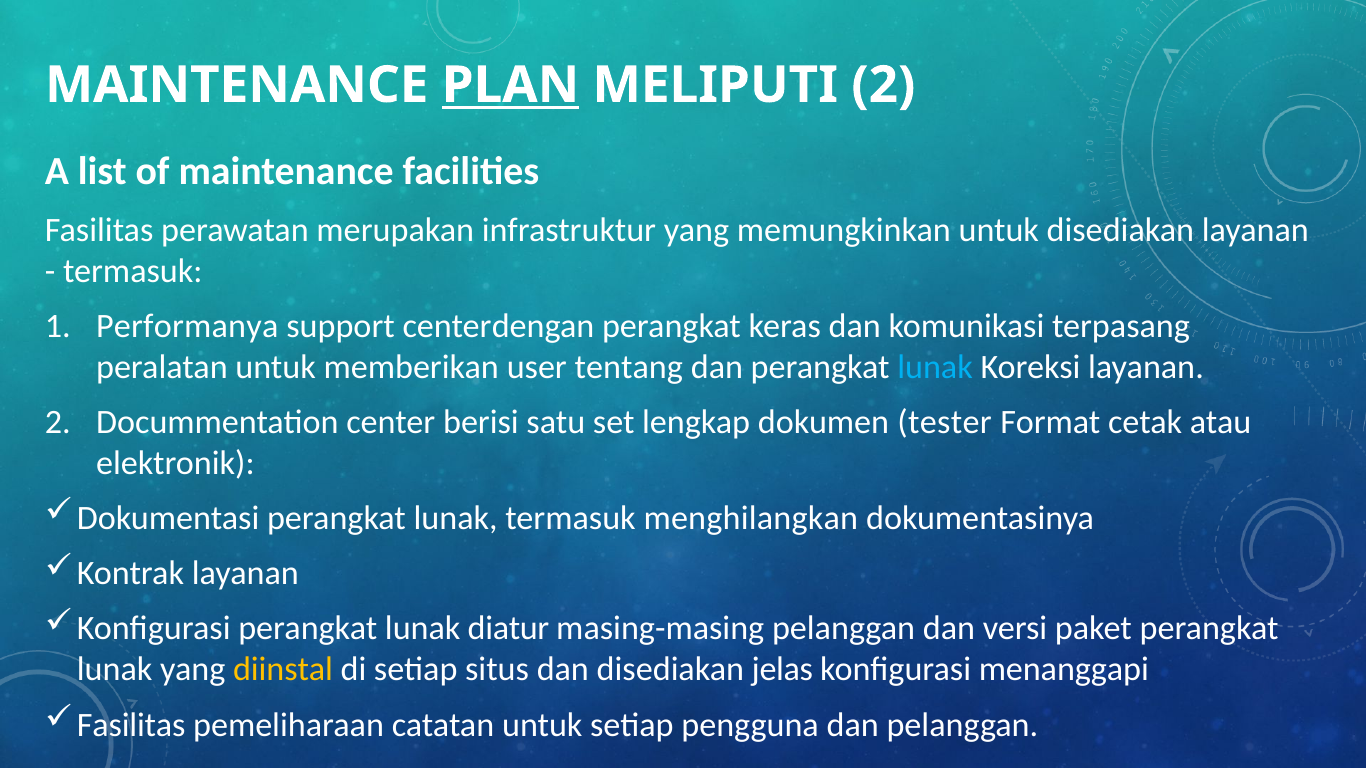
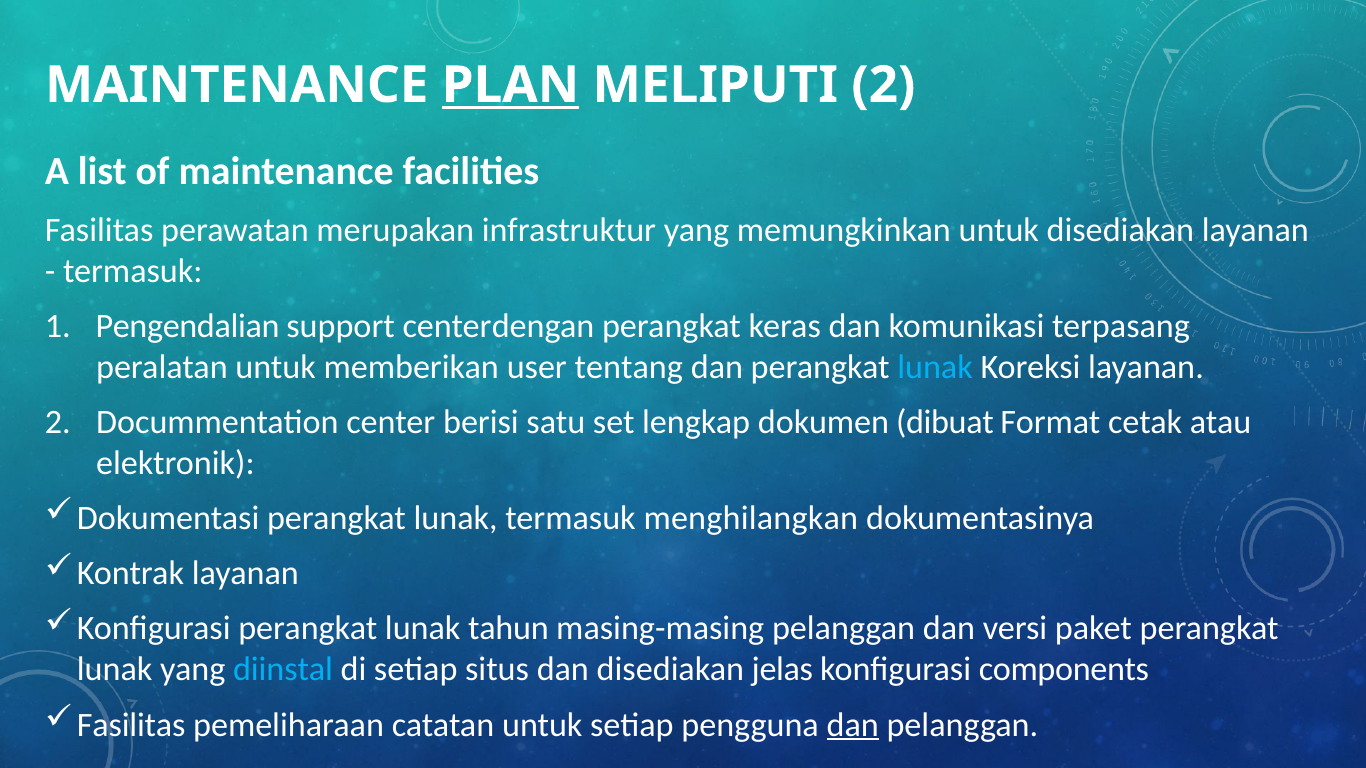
Performanya: Performanya -> Pengendalian (188, 326)
tester: tester -> dibuat (945, 422)
diatur: diatur -> tahun (508, 629)
diinstal colour: yellow -> light blue (283, 670)
menanggapi: menanggapi -> components (1064, 670)
dan underline: none -> present (853, 725)
